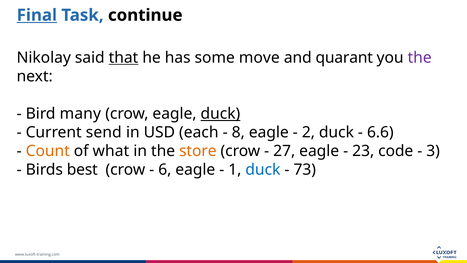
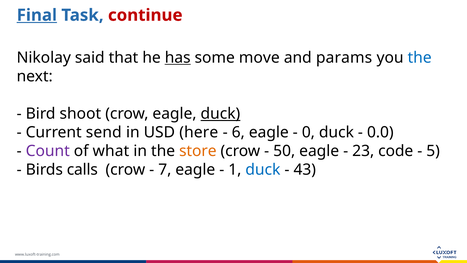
continue colour: black -> red (145, 15)
that underline: present -> none (123, 58)
has underline: none -> present (178, 58)
quarant: quarant -> params (344, 58)
the colour: purple -> blue (420, 58)
many: many -> shoot (80, 114)
each: each -> here (199, 132)
8: 8 -> 6 (238, 132)
2: 2 -> 0 (308, 132)
6.6: 6.6 -> 0.0 (380, 132)
Count colour: orange -> purple (48, 151)
27: 27 -> 50 (284, 151)
3: 3 -> 5 (433, 151)
best: best -> calls (82, 170)
6: 6 -> 7 (165, 170)
73: 73 -> 43 (305, 170)
